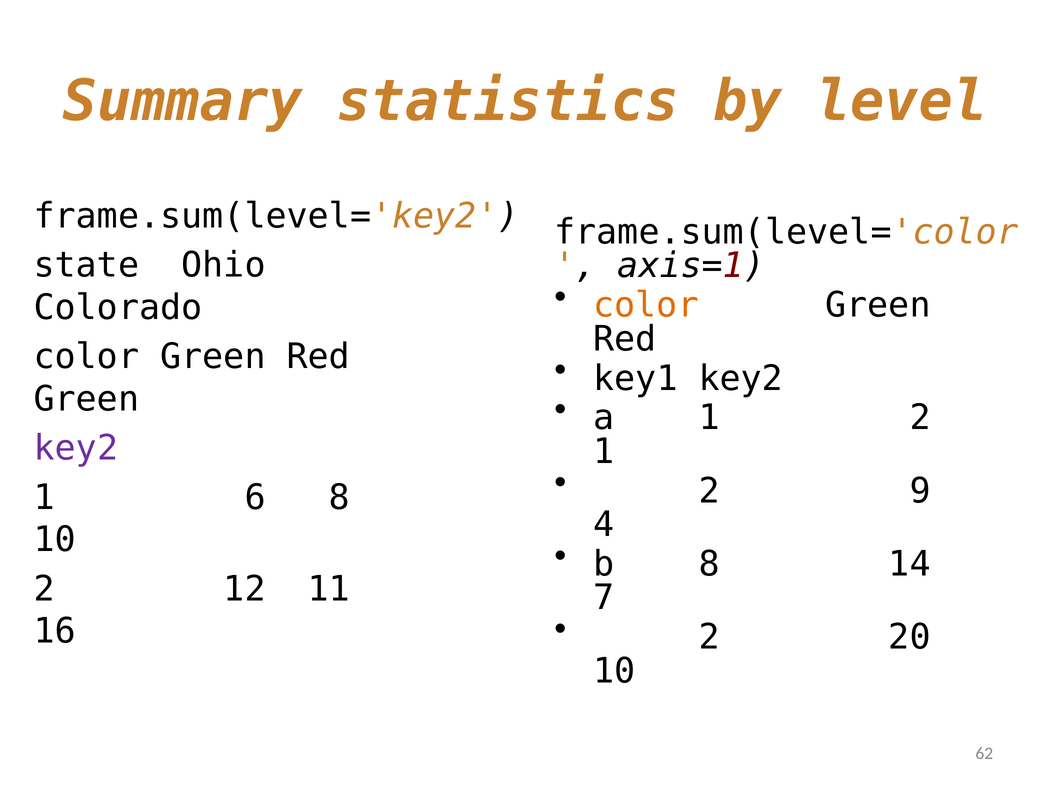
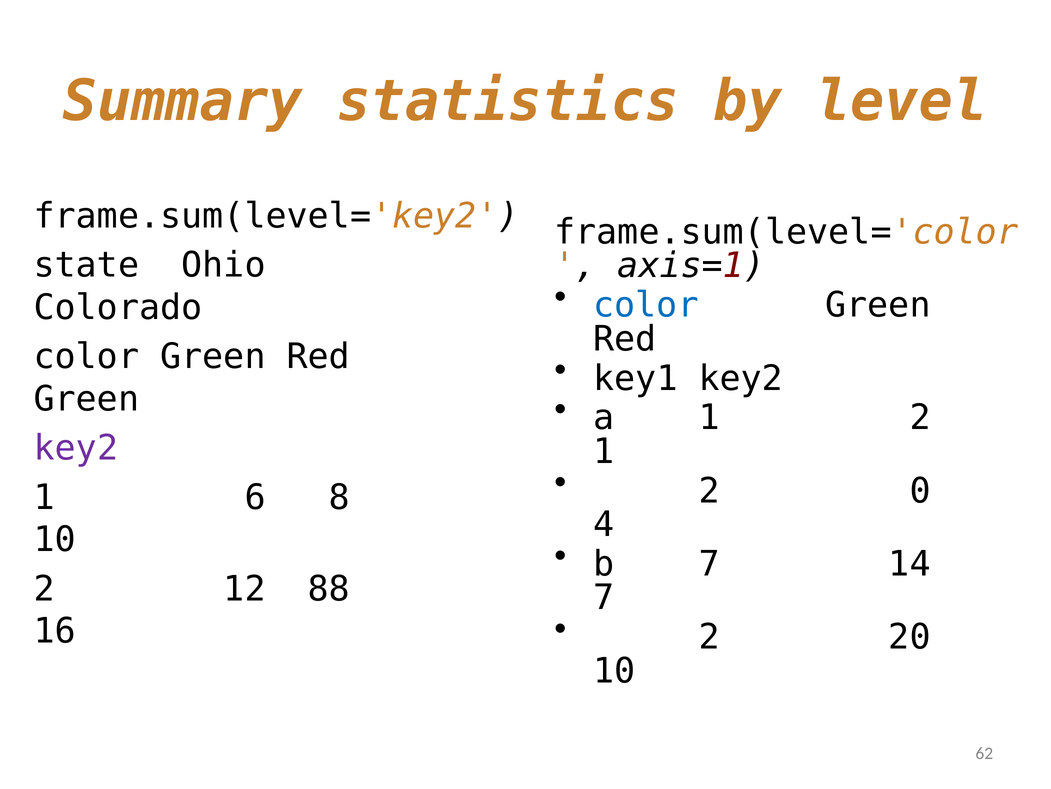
color colour: orange -> blue (646, 305)
9: 9 -> 0 (920, 491)
b 8: 8 -> 7 (709, 564)
11: 11 -> 88 (329, 589)
